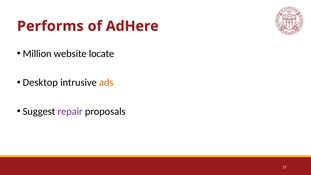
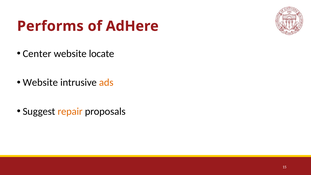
Million: Million -> Center (37, 54)
Desktop: Desktop -> Website (40, 83)
repair colour: purple -> orange (70, 111)
